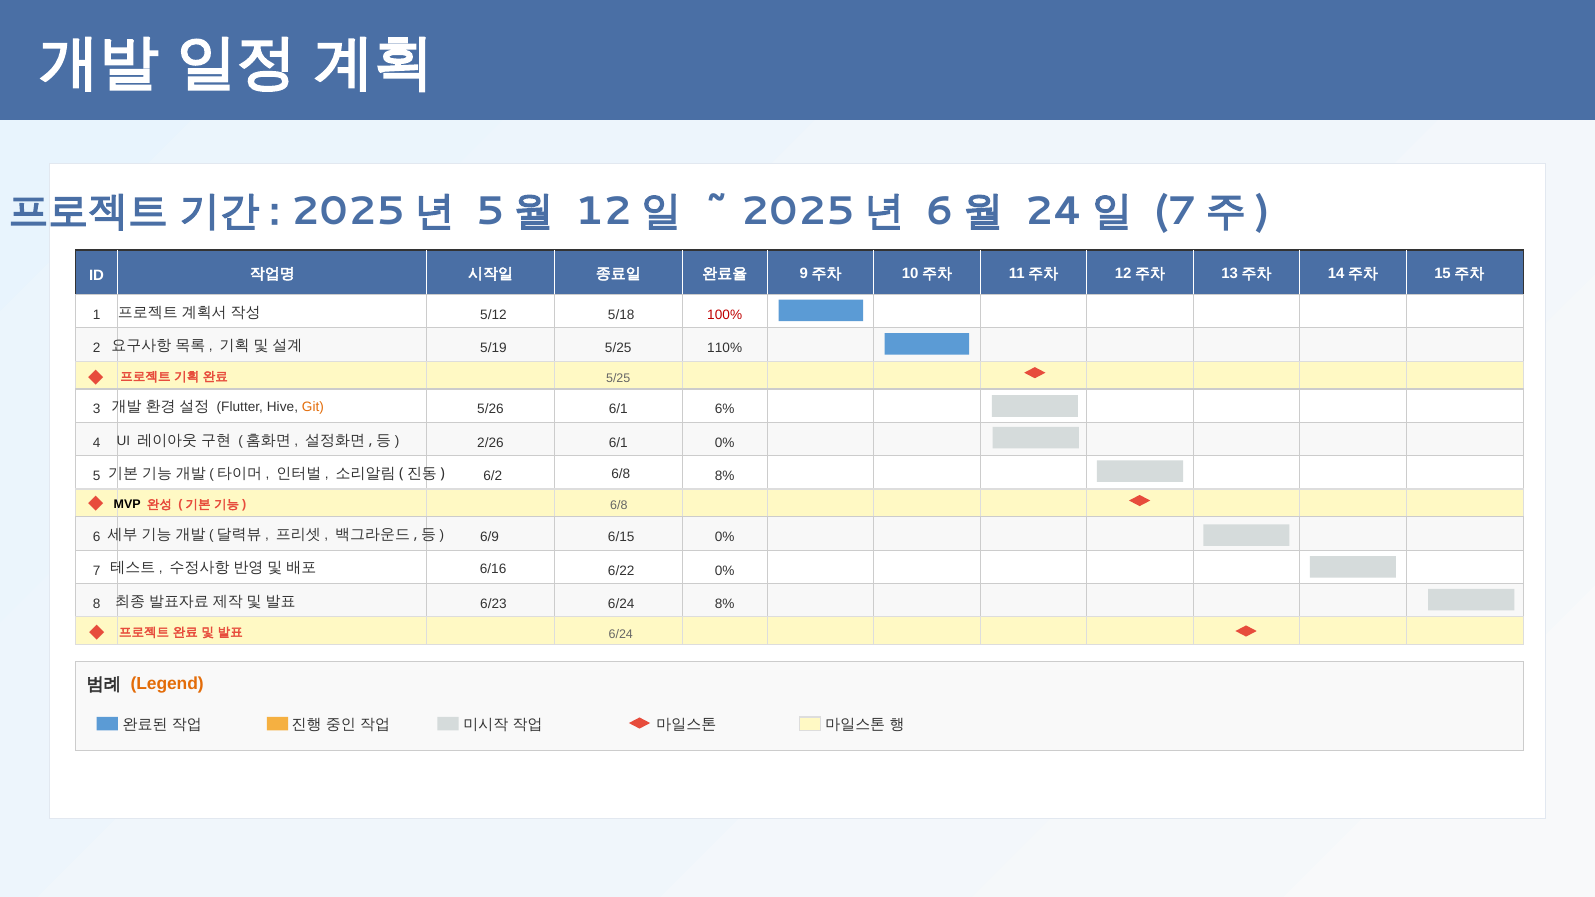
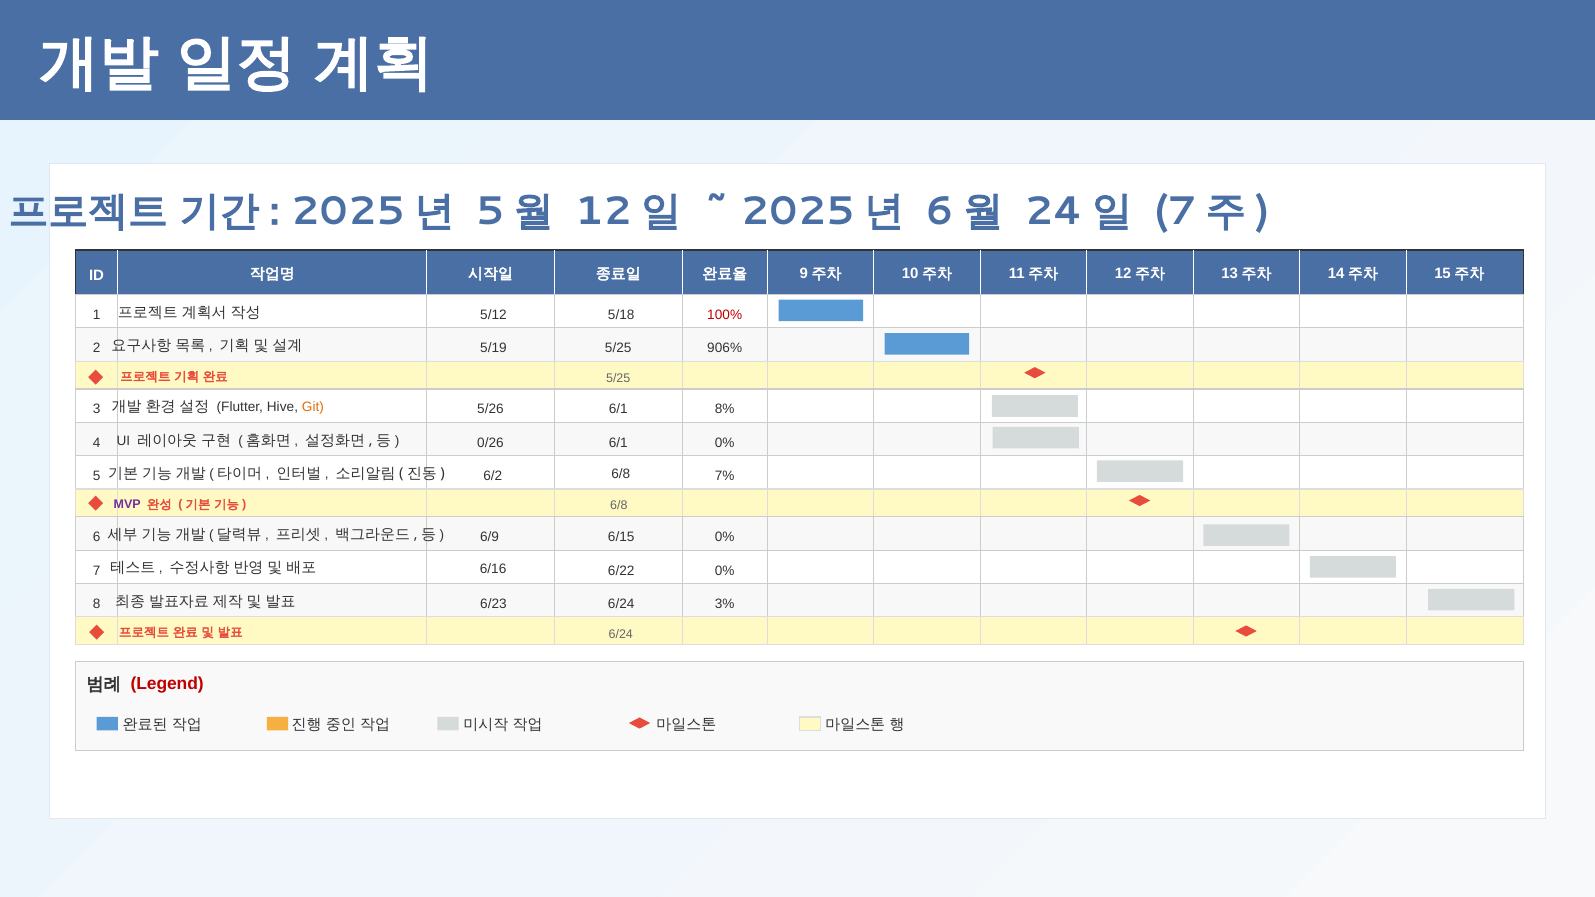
110%: 110% -> 906% (725, 348)
6%: 6% -> 8% (725, 410)
2/26: 2/26 -> 0/26 (490, 443)
6/8 8%: 8% -> 7% (725, 476)
MVP colour: black -> purple (127, 504)
6/24 8%: 8% -> 3% (725, 604)
Legend colour: orange -> red (167, 684)
